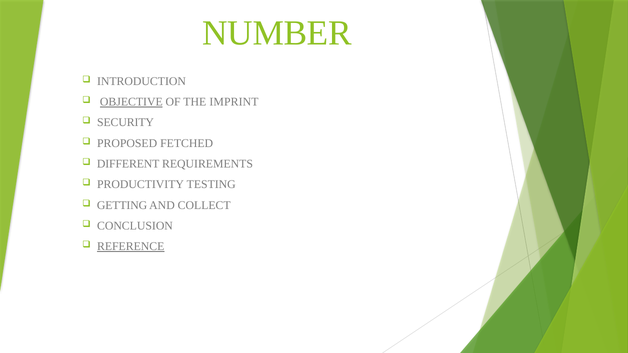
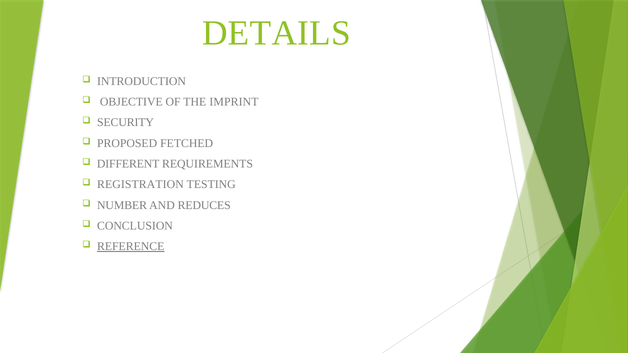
NUMBER: NUMBER -> DETAILS (277, 33)
OBJECTIVE underline: present -> none (131, 102)
PRODUCTIVITY: PRODUCTIVITY -> REGISTRATION (140, 185)
GETTING: GETTING -> NUMBER (122, 205)
COLLECT: COLLECT -> REDUCES (204, 205)
